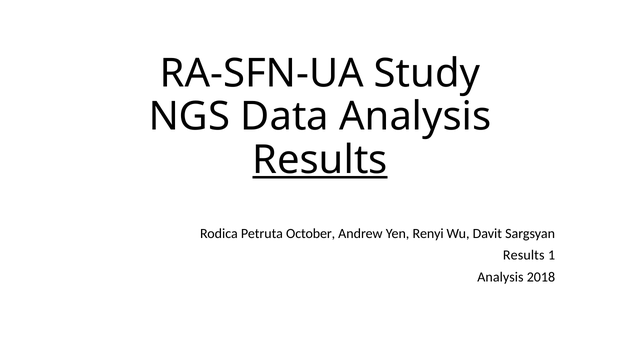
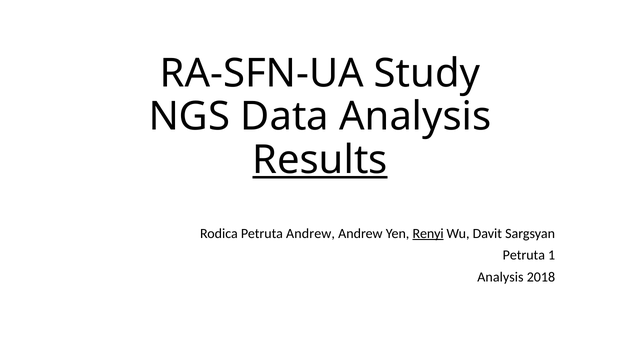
Petruta October: October -> Andrew (311, 234)
Renyi underline: none -> present (428, 234)
Results: Results -> Petruta (524, 255)
